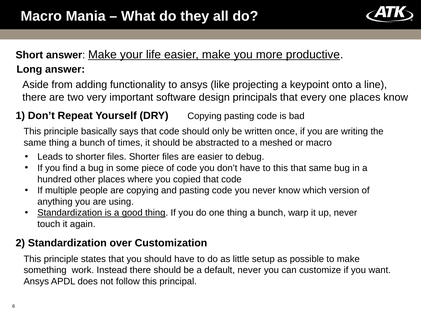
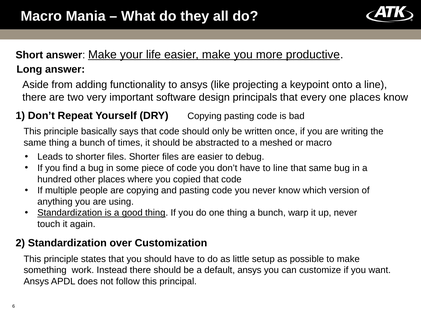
to this: this -> line (281, 168)
default never: never -> ansys (249, 271)
